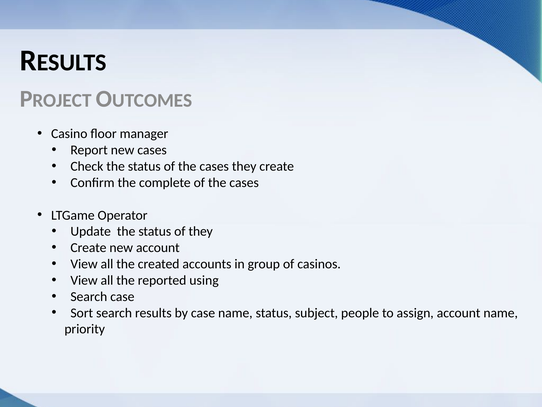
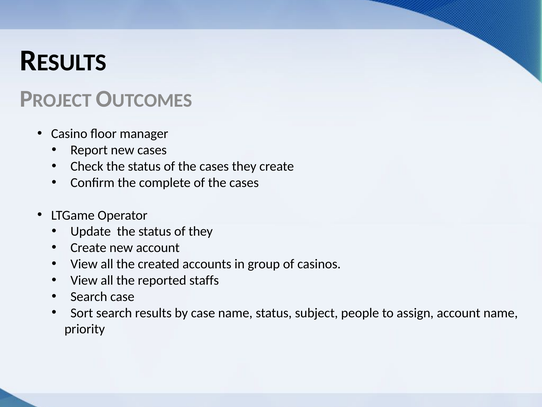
using: using -> staffs (204, 280)
